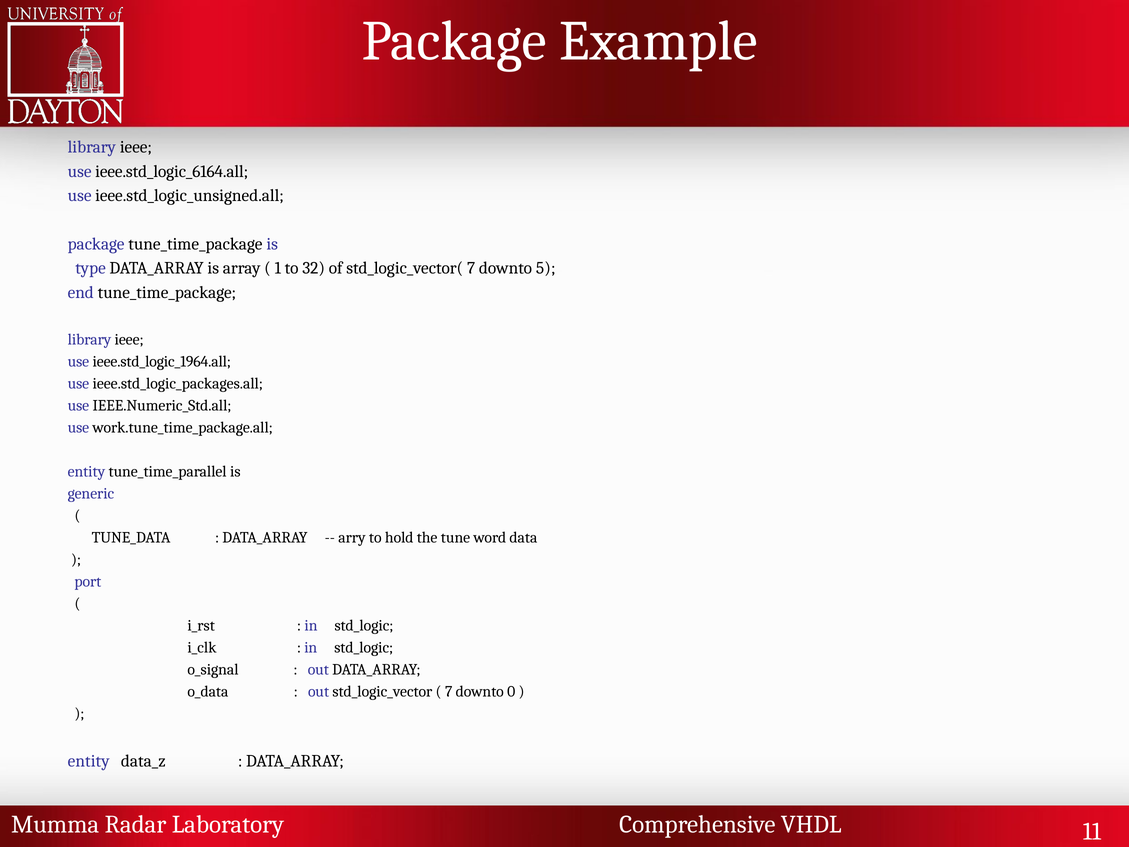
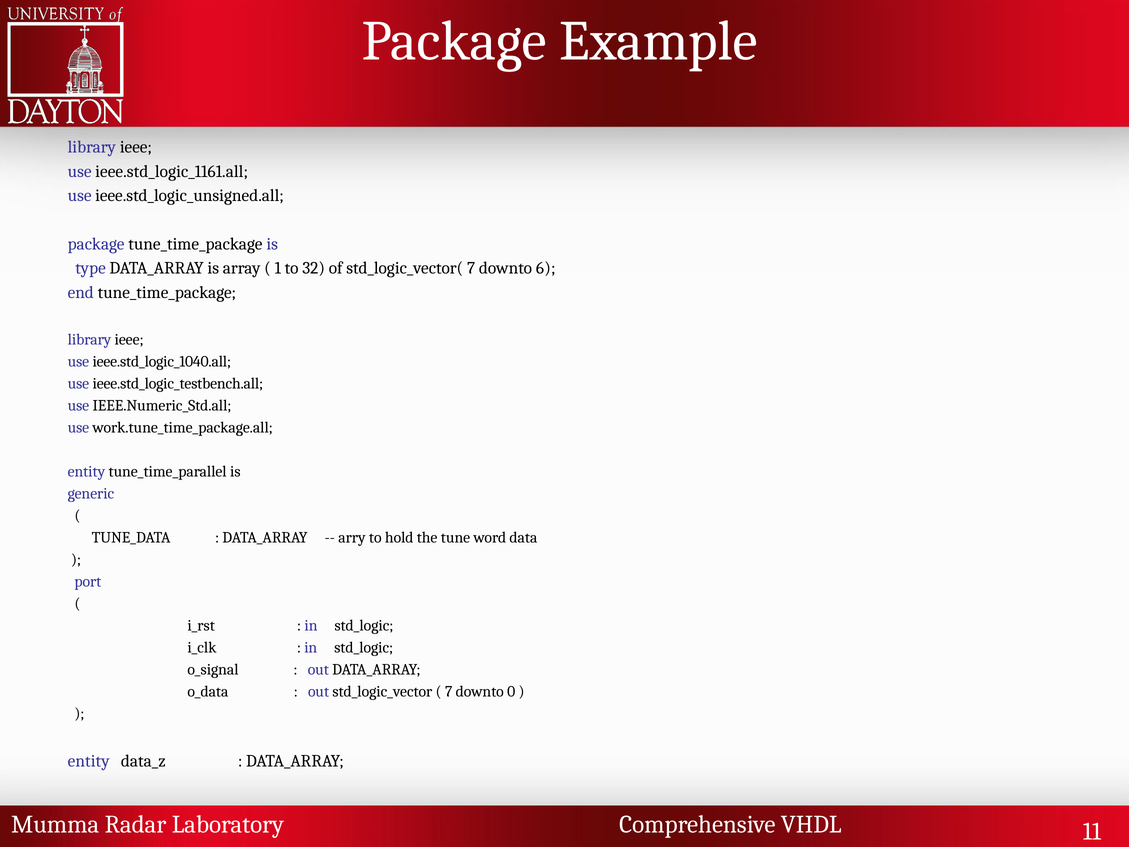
ieee.std_logic_6164.all: ieee.std_logic_6164.all -> ieee.std_logic_1161.all (172, 171)
5: 5 -> 6 (546, 268)
ieee.std_logic_1964.all: ieee.std_logic_1964.all -> ieee.std_logic_1040.all (162, 361)
ieee.std_logic_packages.all: ieee.std_logic_packages.all -> ieee.std_logic_testbench.all (178, 383)
